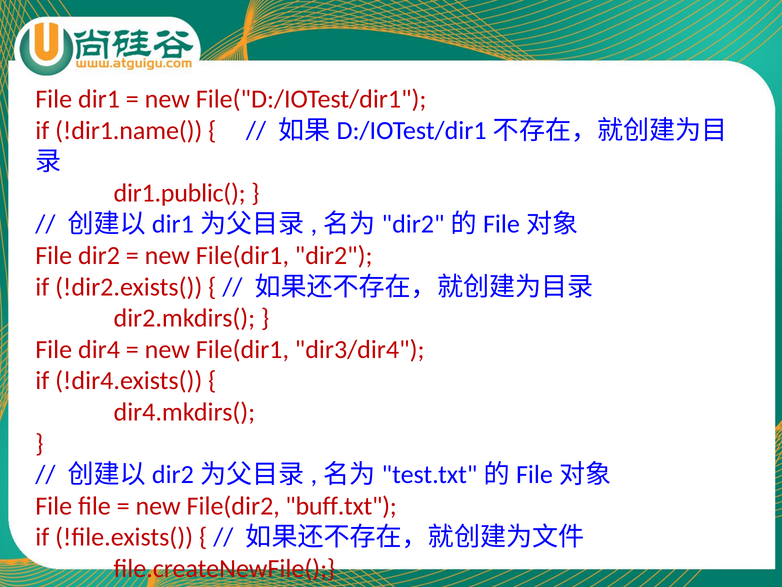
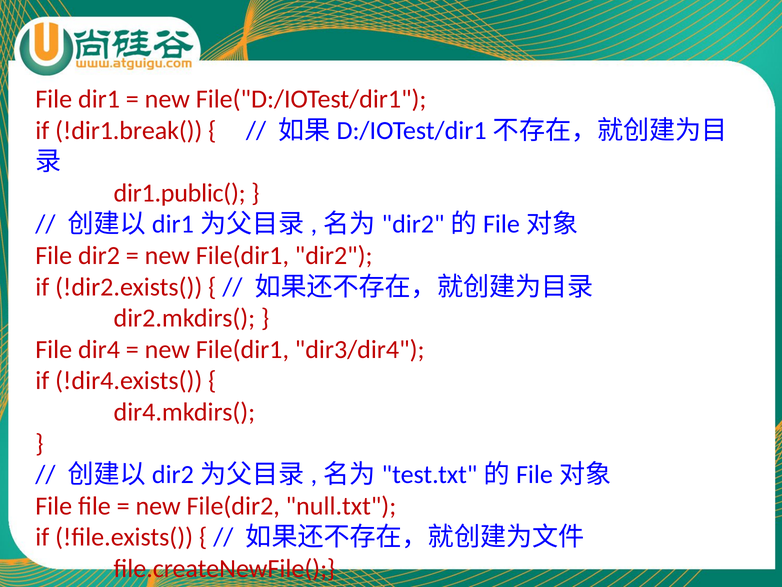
!dir1.name(: !dir1.name( -> !dir1.break( (129, 130)
buff.txt: buff.txt -> null.txt (341, 506)
